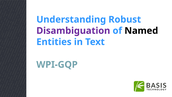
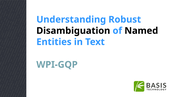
Disambiguation colour: purple -> black (73, 31)
